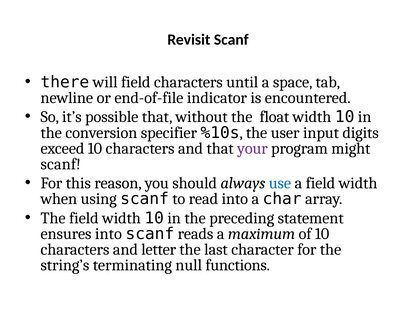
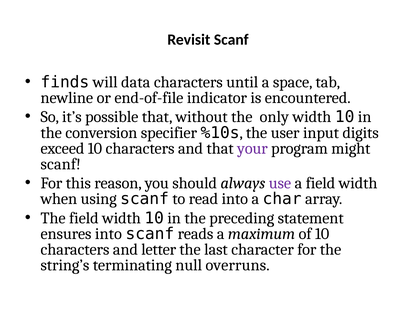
there: there -> finds (65, 82)
will field: field -> data (136, 82)
float: float -> only (274, 117)
use colour: blue -> purple (280, 183)
functions: functions -> overruns (238, 265)
